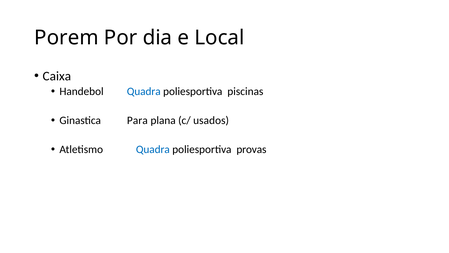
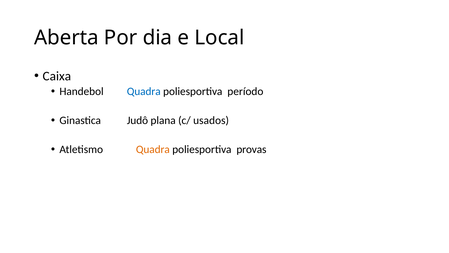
Porem: Porem -> Aberta (66, 38)
piscinas: piscinas -> período (245, 91)
Para: Para -> Judô (137, 120)
Quadra colour: blue -> orange (153, 149)
